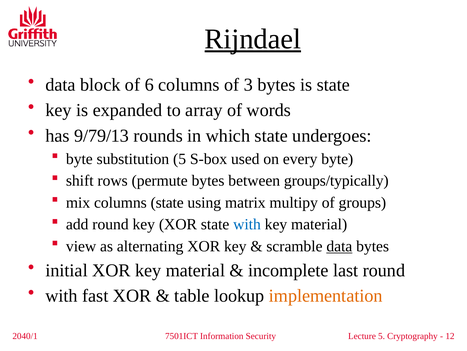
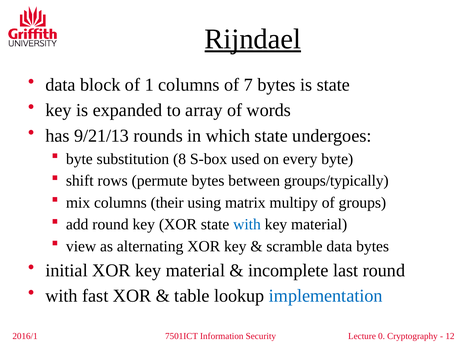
6: 6 -> 1 (149, 85)
3: 3 -> 7 (248, 85)
9/79/13: 9/79/13 -> 9/21/13 (102, 135)
substitution 5: 5 -> 8 (180, 159)
columns state: state -> their (167, 202)
data underline: present -> none (339, 246)
implementation colour: orange -> blue (326, 295)
2040/1: 2040/1 -> 2016/1 (25, 335)
Lecture 5: 5 -> 0 (382, 335)
